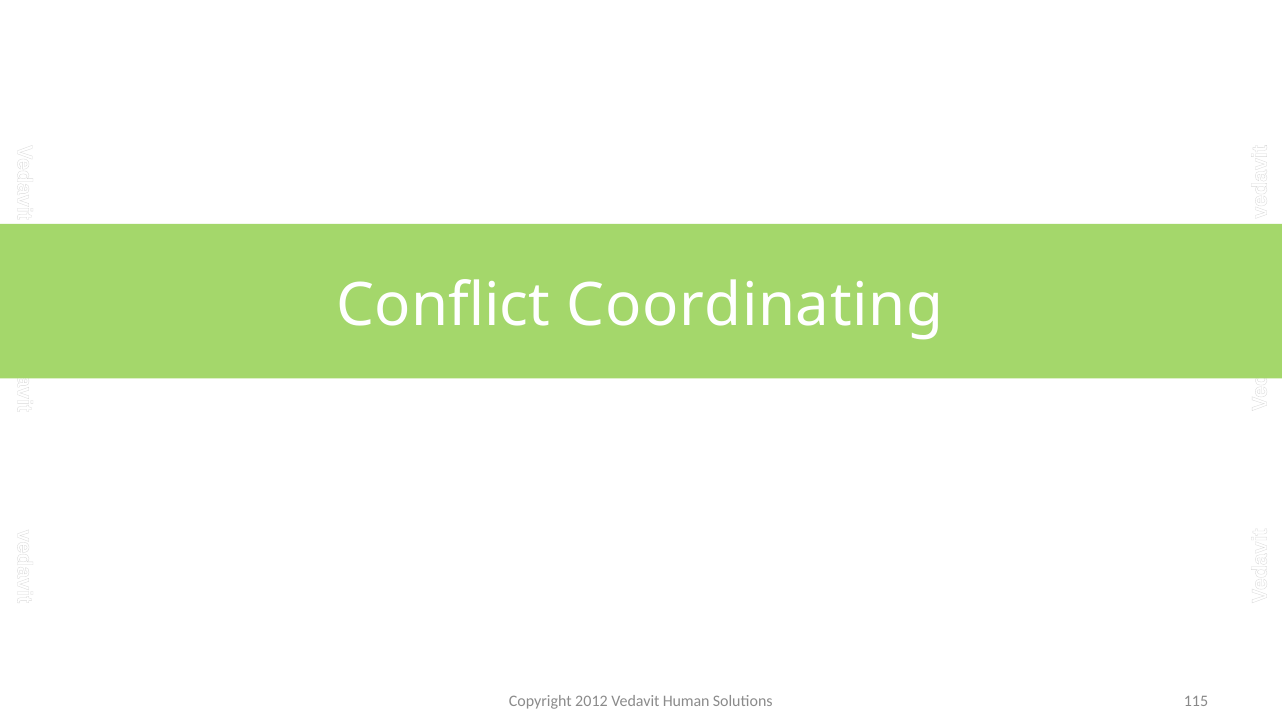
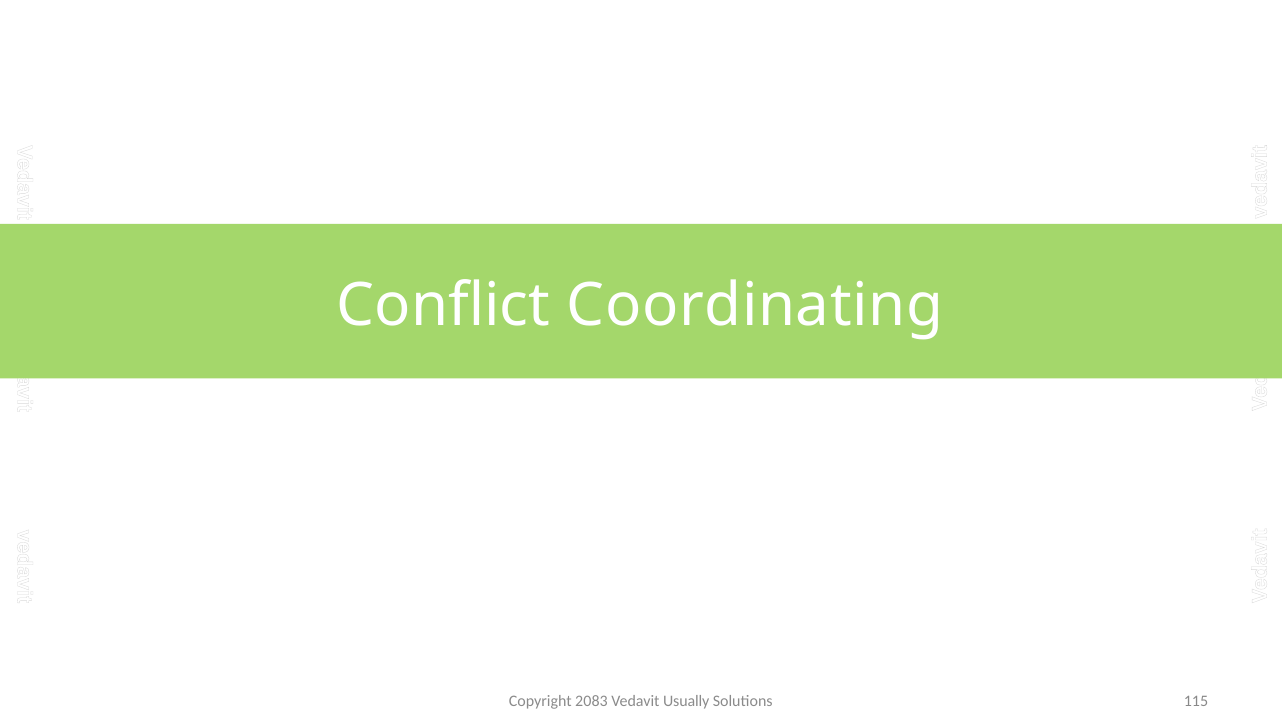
2012: 2012 -> 2083 (591, 702)
Human: Human -> Usually (686, 702)
